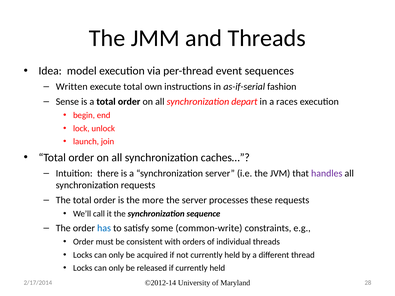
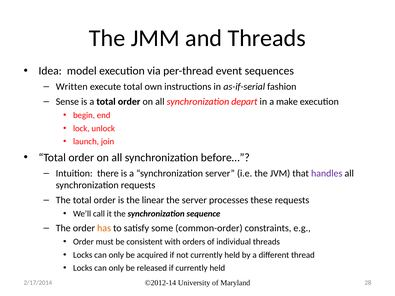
races: races -> make (287, 102)
caches…: caches… -> before… (225, 158)
more: more -> linear (153, 200)
has colour: blue -> orange (104, 228)
common-write: common-write -> common-order (209, 228)
